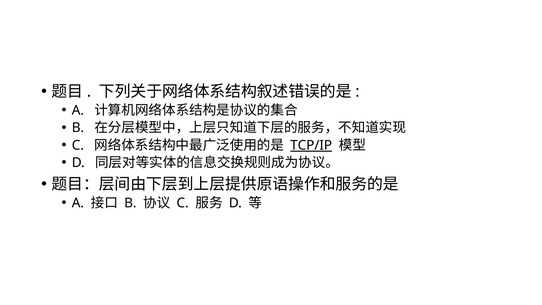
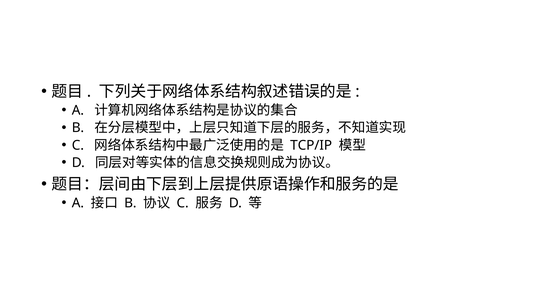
TCP/IP underline: present -> none (311, 145)
